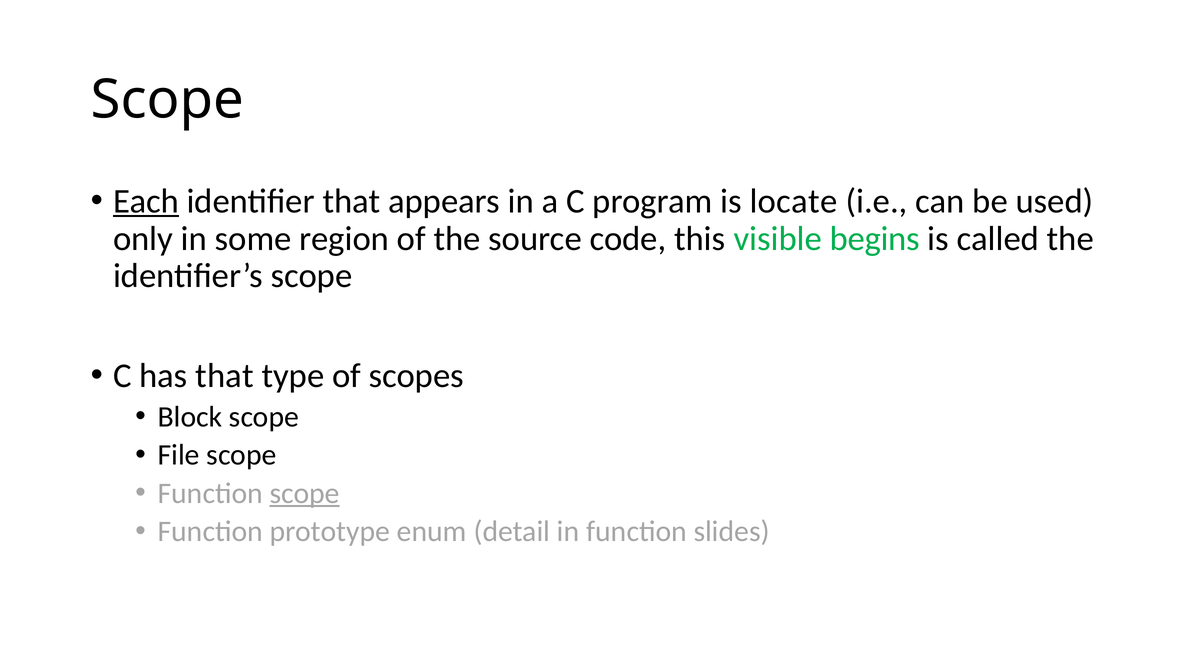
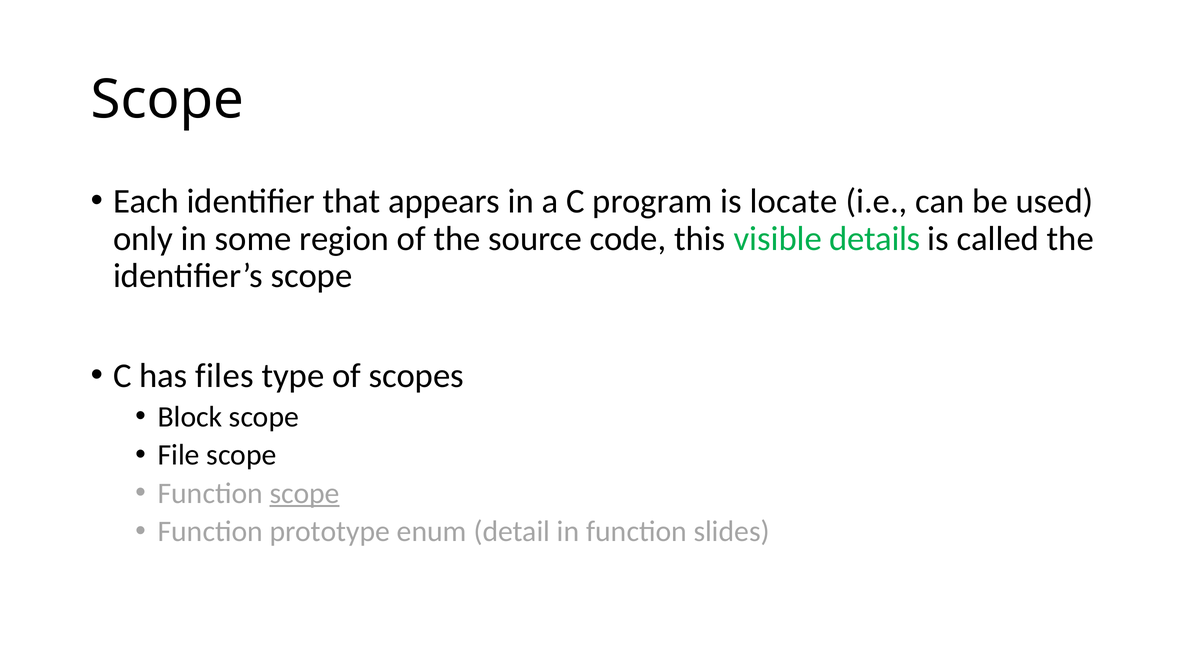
Each underline: present -> none (146, 201)
begins: begins -> details (875, 239)
has that: that -> files (224, 376)
